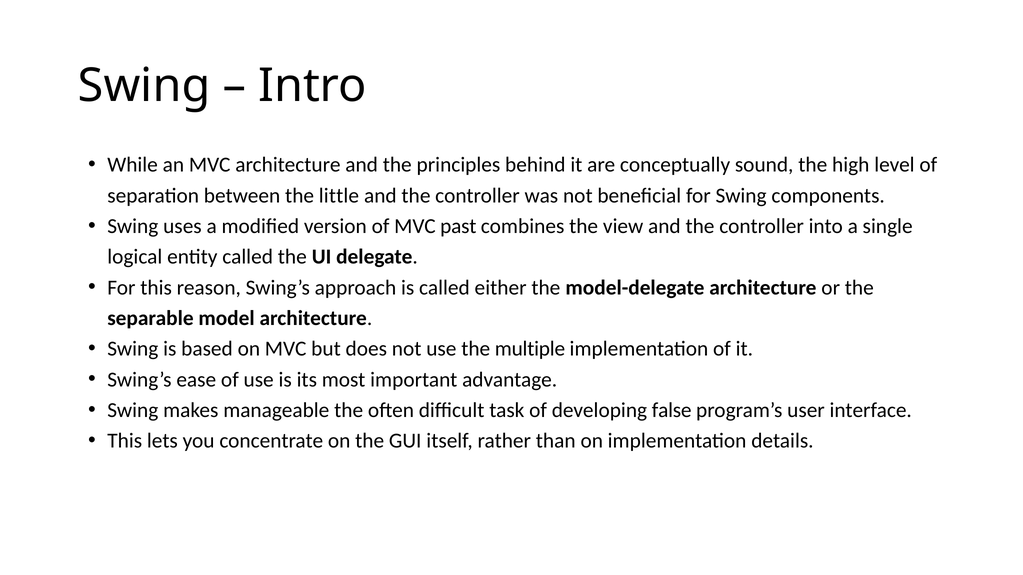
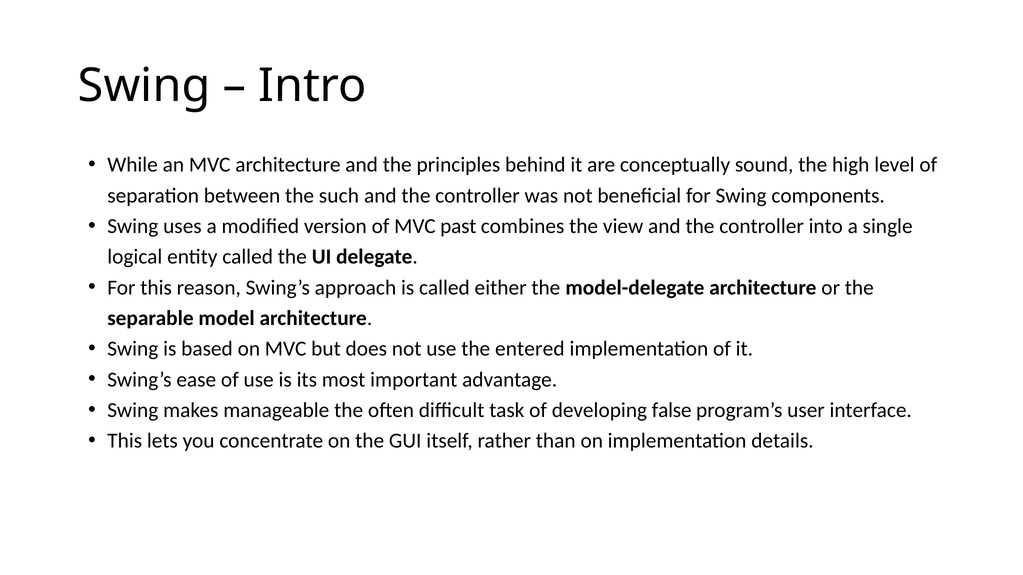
little: little -> such (339, 196)
multiple: multiple -> entered (530, 349)
